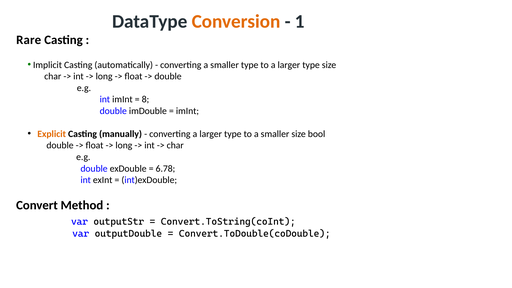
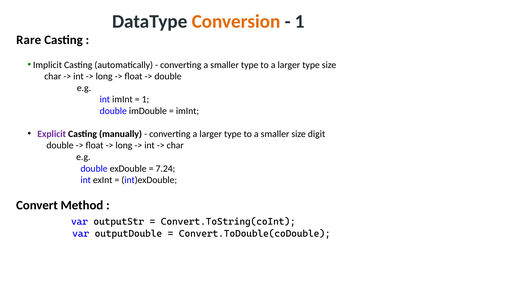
8: 8 -> 1 (145, 99)
Explicit colour: orange -> purple (52, 134)
bool: bool -> digit (317, 134)
6.78: 6.78 -> 7.24 (165, 169)
